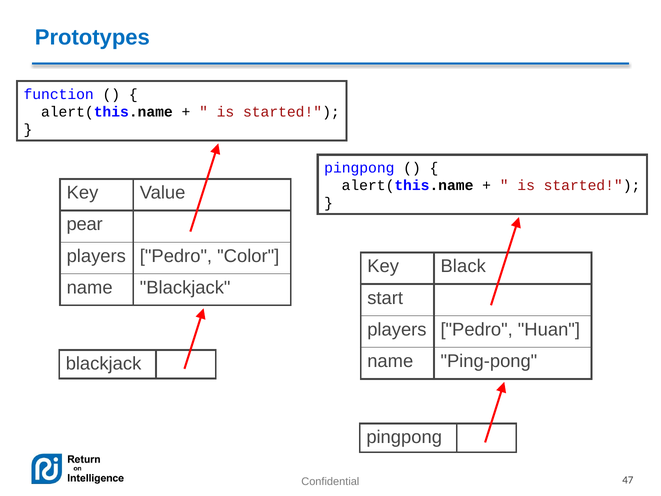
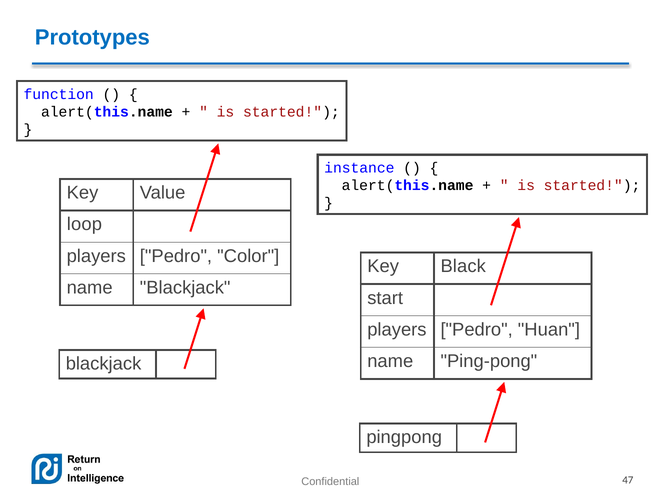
pingpong: pingpong -> instance (359, 168)
pear: pear -> loop (84, 224)
